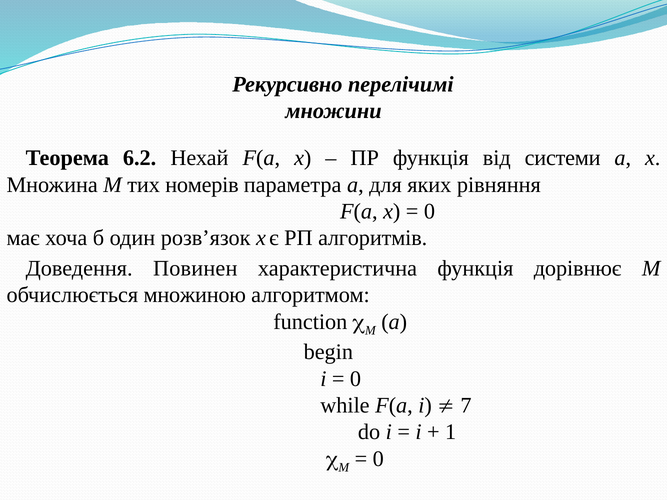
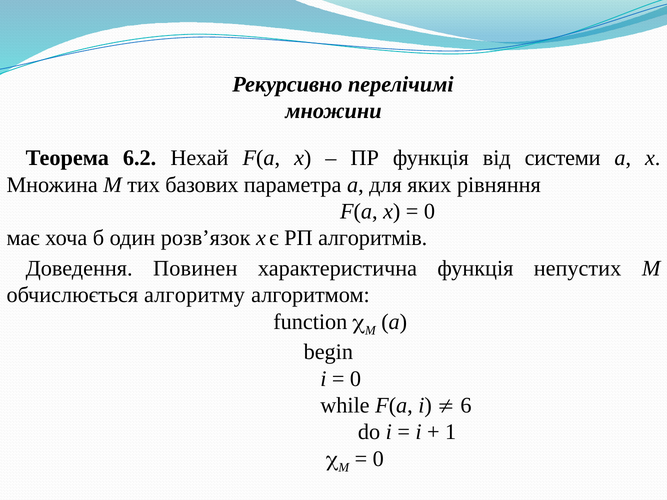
номерів: номерів -> базових (202, 185)
дорівнює: дорівнює -> непустих (578, 269)
множиною: множиною -> алгоритму (195, 295)
7: 7 -> 6 (466, 406)
